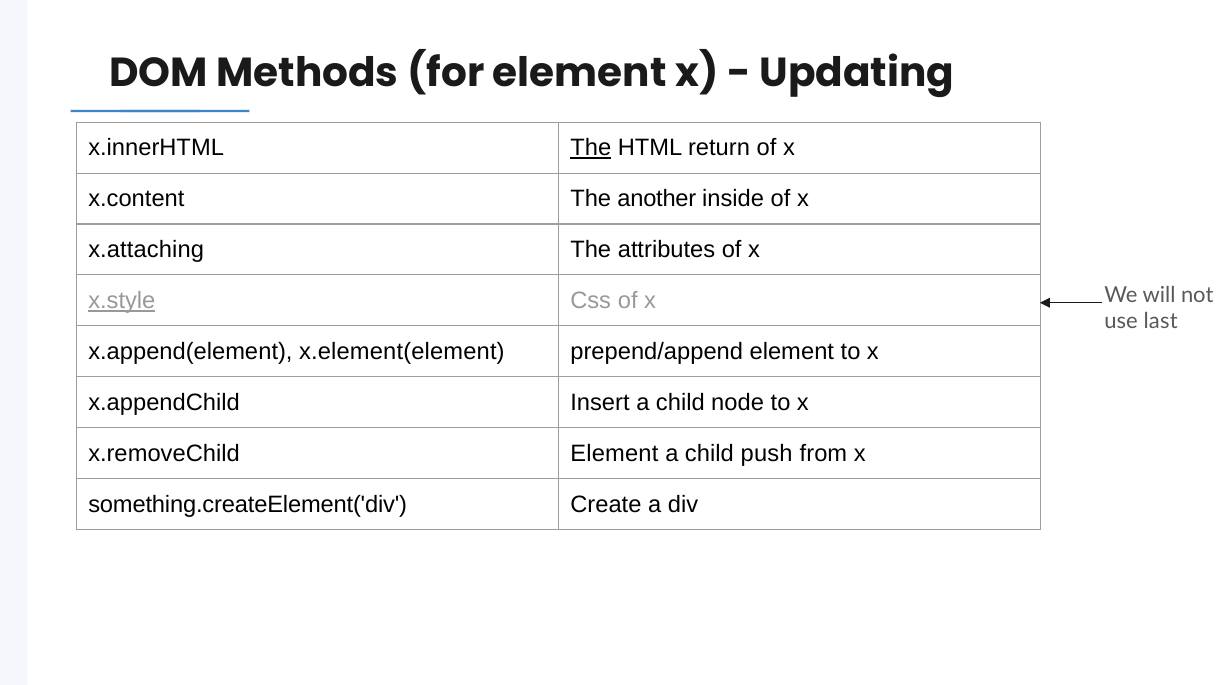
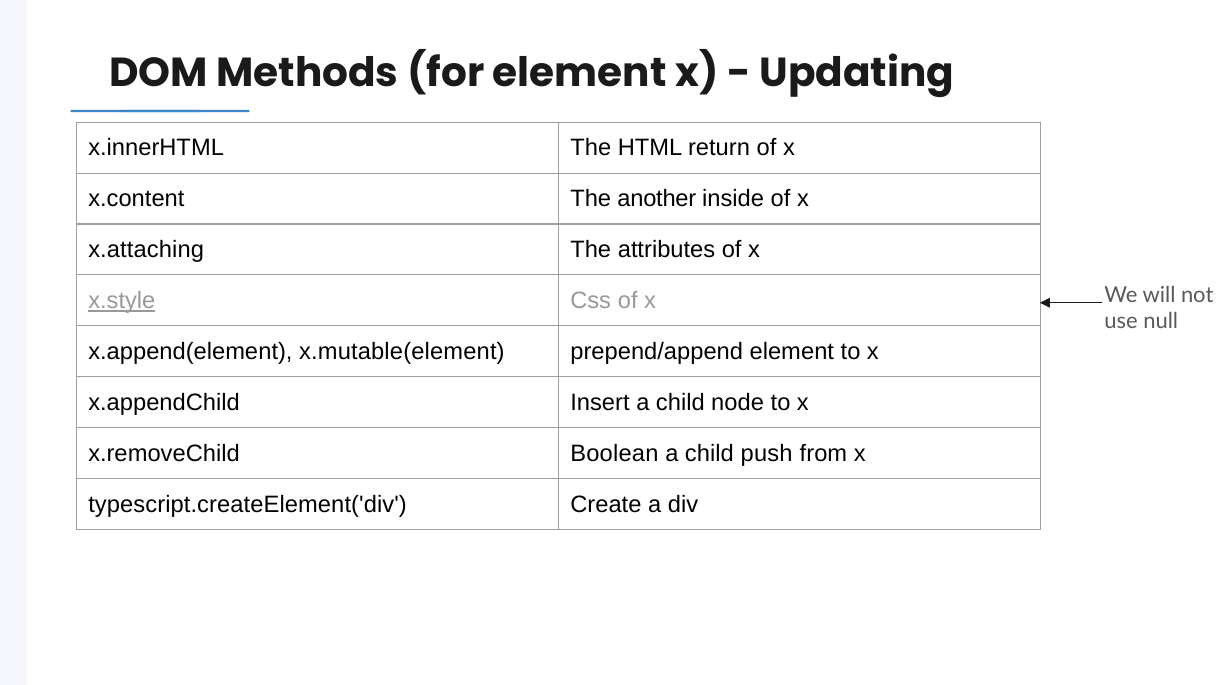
The underline: present -> none (591, 148)
last: last -> null (1161, 322)
x.element(element: x.element(element -> x.mutable(element (402, 352)
x.removeChild Element: Element -> Boolean (614, 454)
something.createElement('div: something.createElement('div -> typescript.createElement('div (248, 505)
